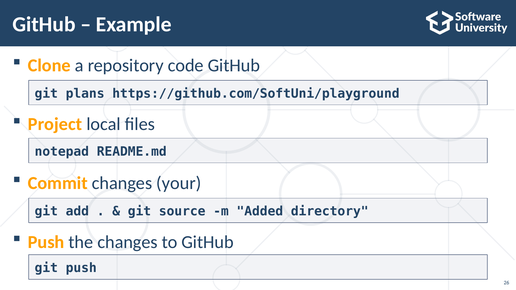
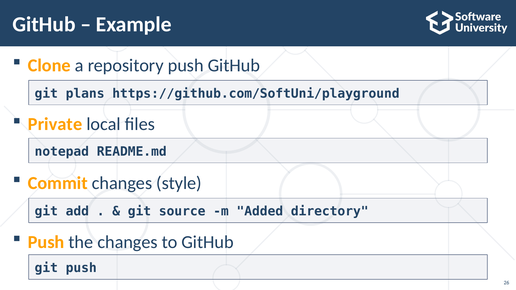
repository code: code -> push (186, 65)
Project: Project -> Private (55, 124)
your: your -> style (179, 183)
